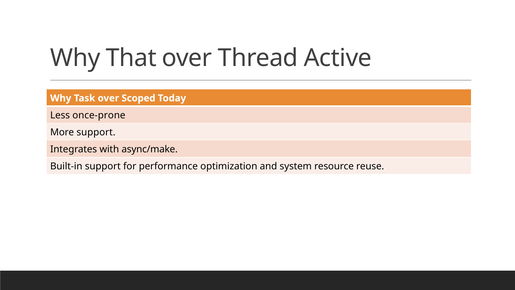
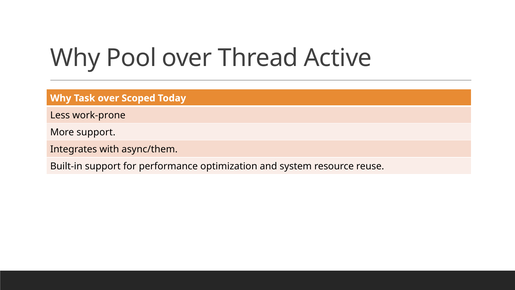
That: That -> Pool (131, 58)
once-prone: once-prone -> work-prone (99, 115)
async/make: async/make -> async/them (150, 149)
